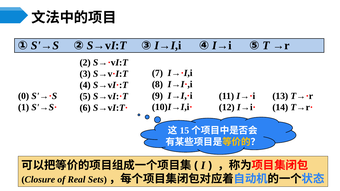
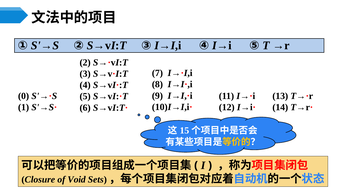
Real: Real -> Void (77, 180)
